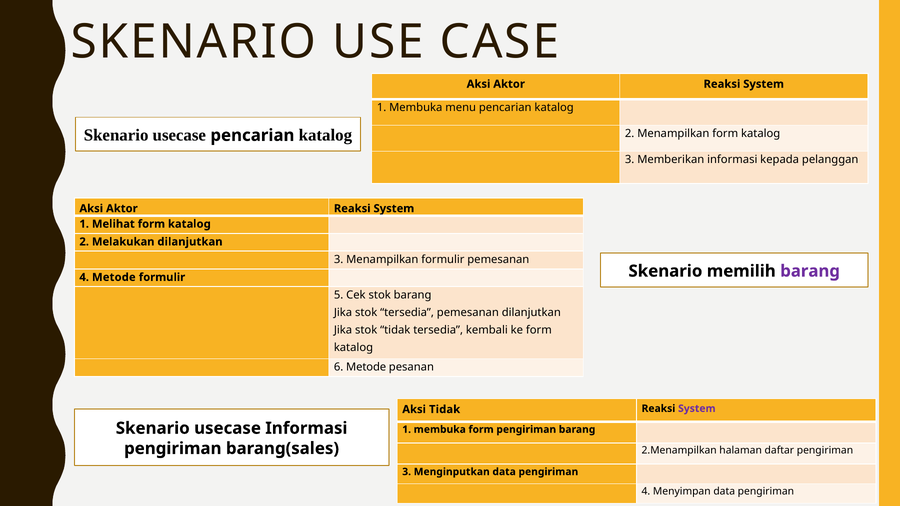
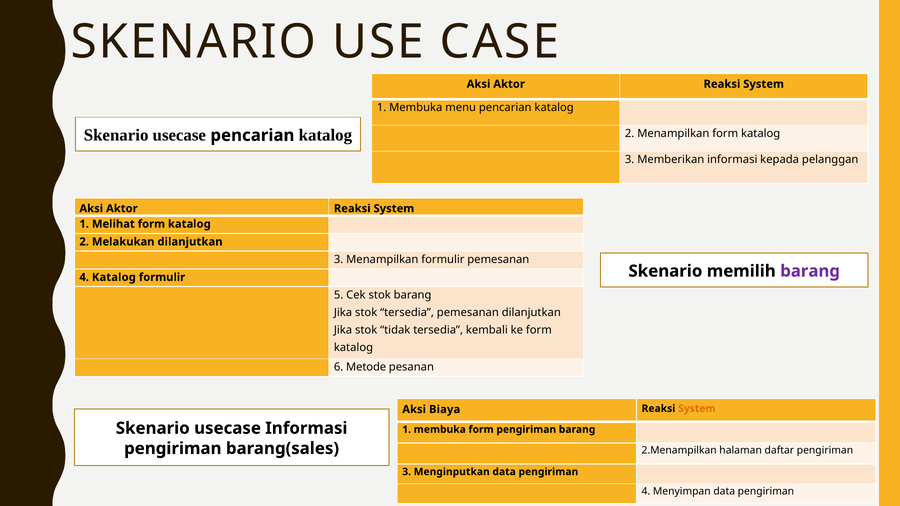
4 Metode: Metode -> Katalog (114, 277)
Aksi Tidak: Tidak -> Biaya (445, 410)
System colour: purple -> orange (697, 409)
